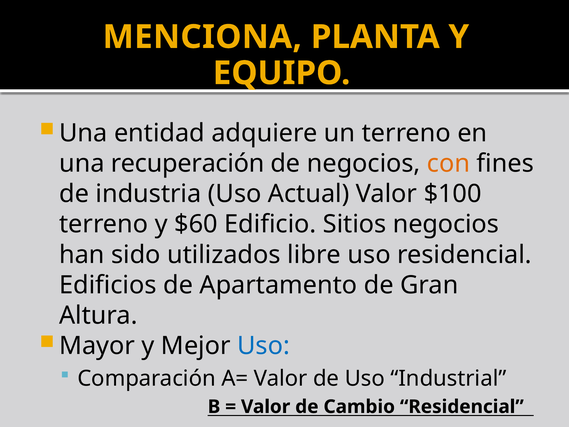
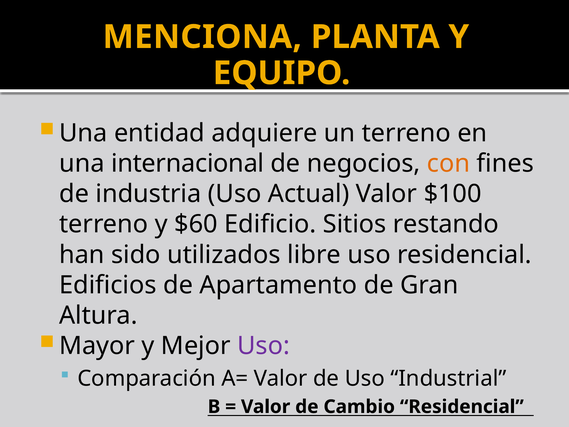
recuperación: recuperación -> internacional (188, 163)
Sitios negocios: negocios -> restando (446, 224)
Uso colour: blue -> purple (263, 346)
